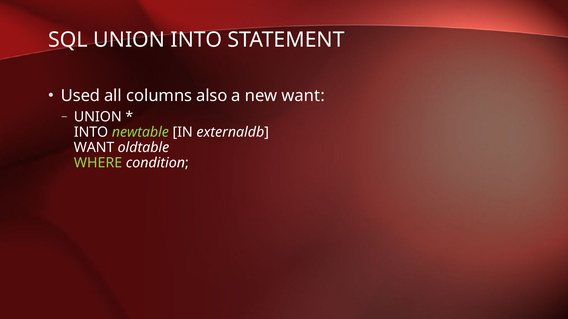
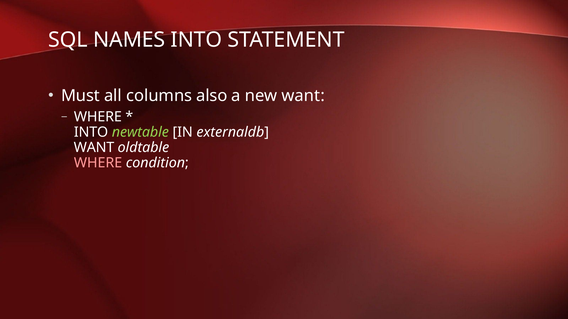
SQL UNION: UNION -> NAMES (129, 40)
Used: Used -> Must (80, 96)
UNION: UNION -> WHERE (98, 117)
WHERE colour: light green -> pink (98, 163)
